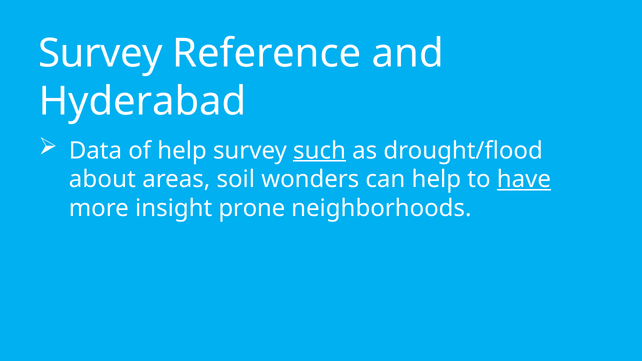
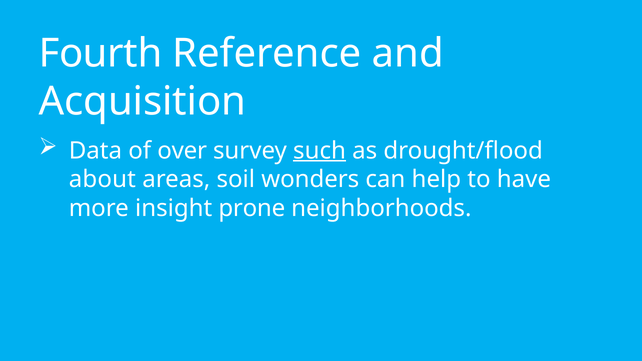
Survey: Survey -> Fourth (100, 53)
Hyderabad: Hyderabad -> Acquisition (142, 102)
of help: help -> over (182, 151)
have underline: present -> none (524, 180)
